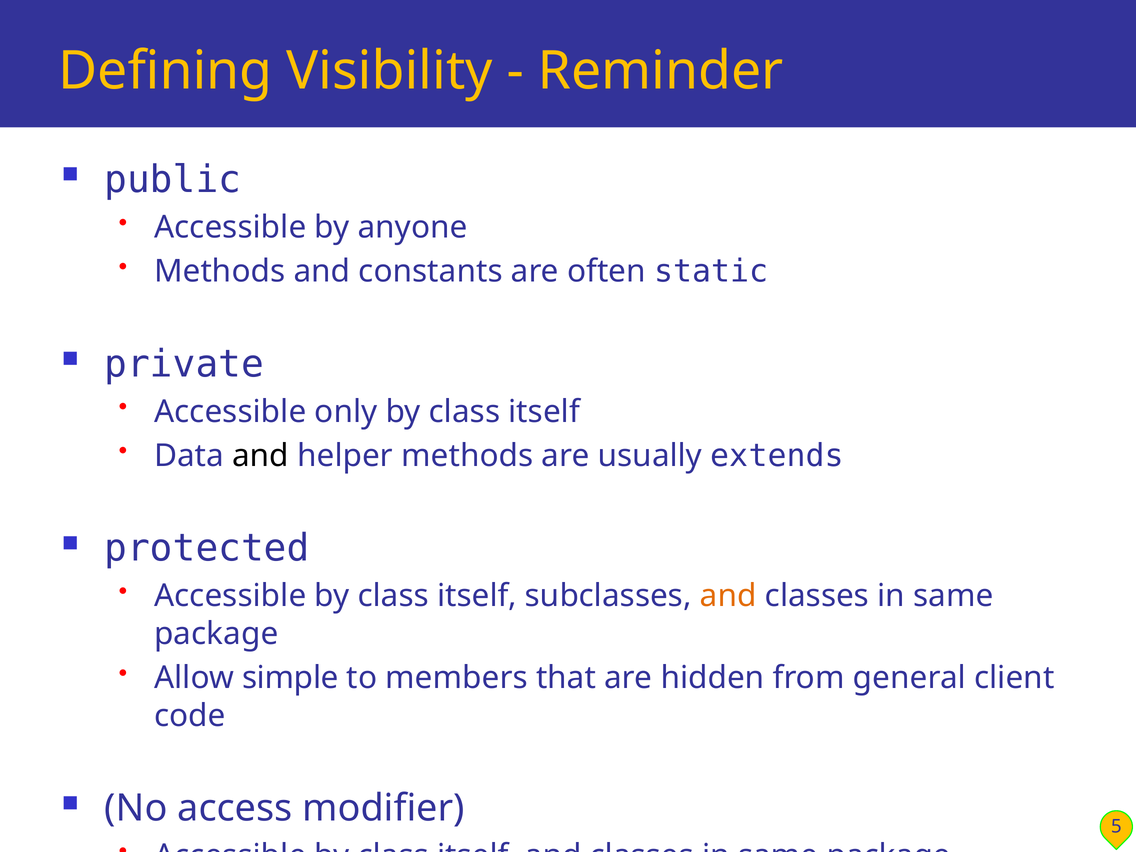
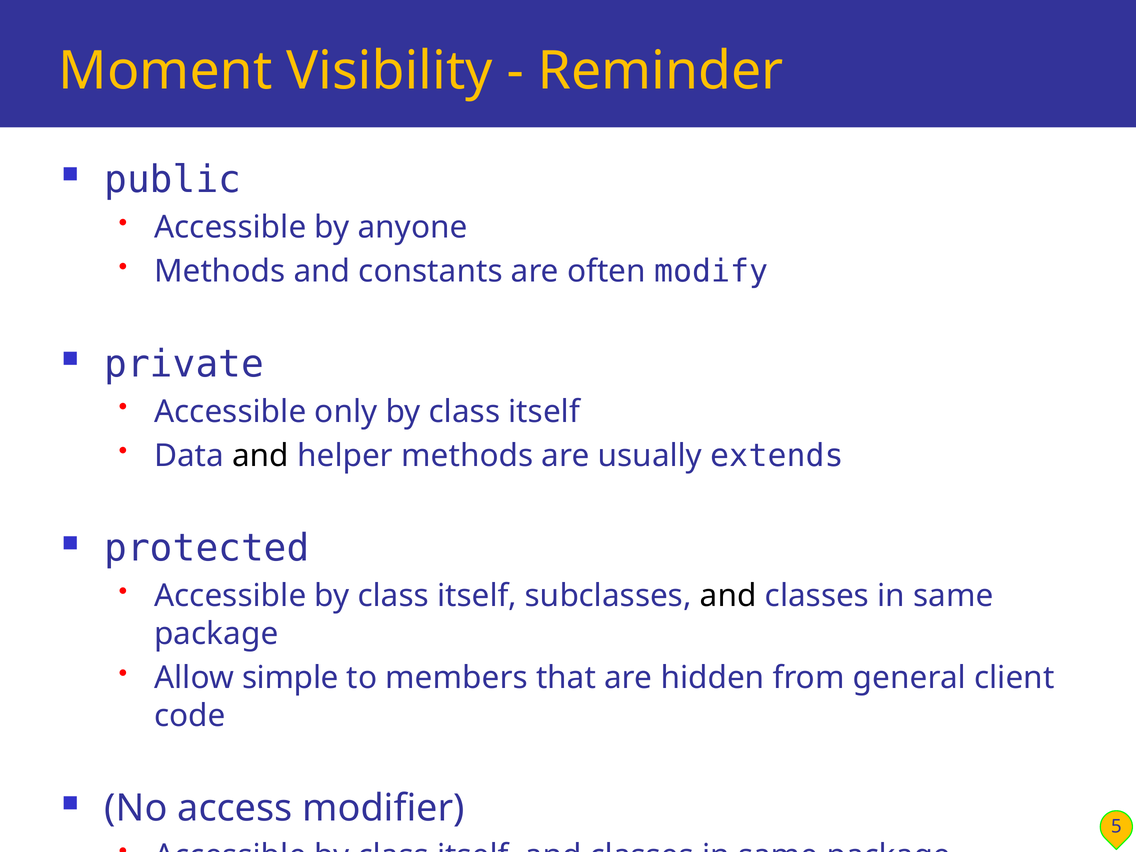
Defining: Defining -> Moment (165, 71)
static: static -> modify (711, 271)
and colour: orange -> black (728, 596)
